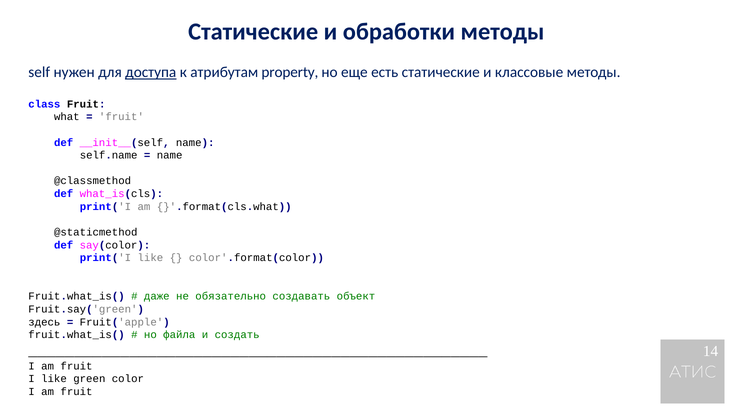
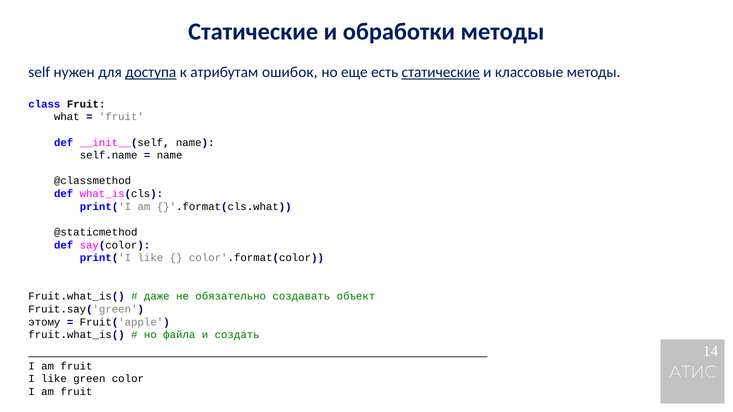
property: property -> ошибок (290, 72)
статические underline: none -> present (441, 72)
здесь: здесь -> этому (44, 322)
